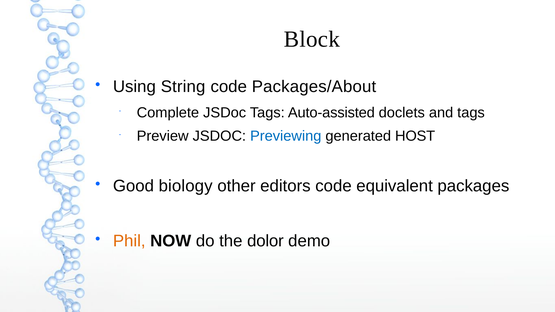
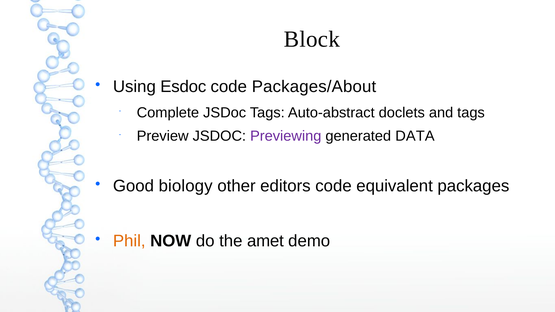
String: String -> Esdoc (183, 87)
Auto-assisted: Auto-assisted -> Auto-abstract (331, 113)
Previewing colour: blue -> purple (286, 136)
HOST: HOST -> DATA (415, 136)
dolor: dolor -> amet (265, 241)
